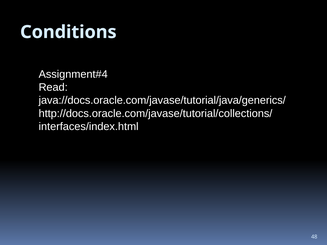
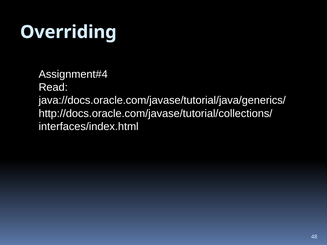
Conditions: Conditions -> Overriding (68, 32)
